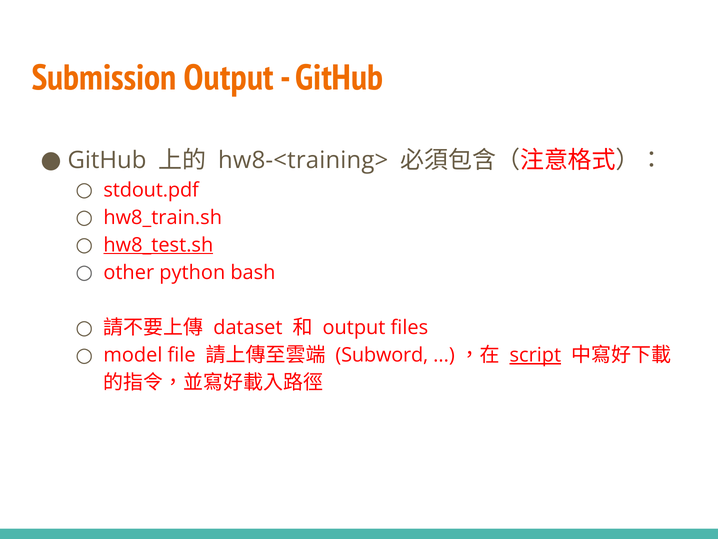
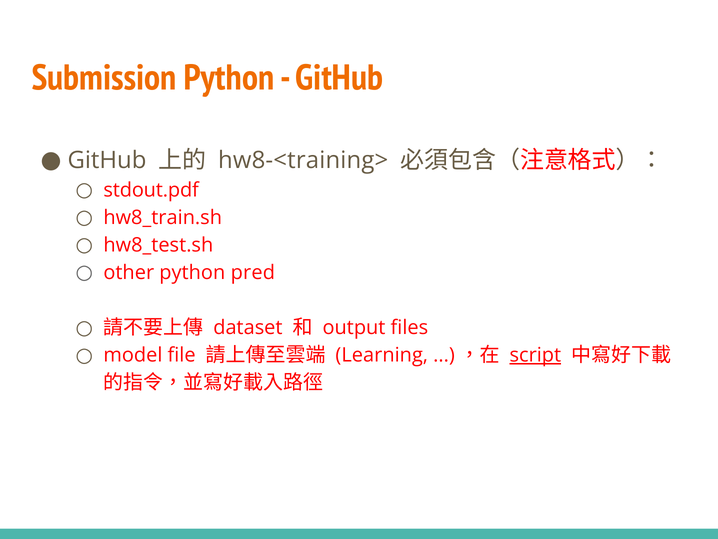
Submission Output: Output -> Python (229, 78)
hw8_test.sh underline: present -> none (158, 245)
bash: bash -> pred (253, 272)
Subword: Subword -> Learning (382, 355)
